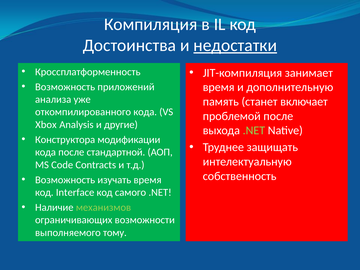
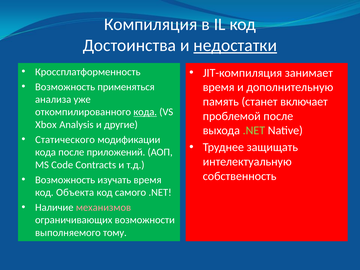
приложений: приложений -> применяться (126, 87)
кода underline: none -> present (145, 112)
Конструктора: Конструктора -> Статического (65, 140)
стандартной: стандартной -> приложений (116, 152)
Interface: Interface -> Объекта (75, 192)
механизмов colour: light green -> pink (103, 207)
